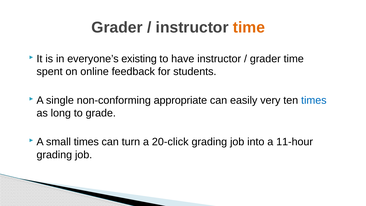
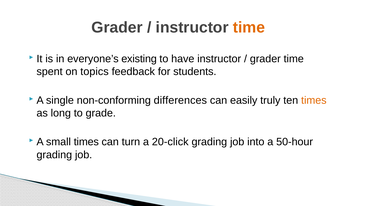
online: online -> topics (95, 72)
appropriate: appropriate -> differences (180, 100)
very: very -> truly (270, 100)
times colour: blue -> orange (314, 100)
11-hour: 11-hour -> 50-hour (295, 142)
